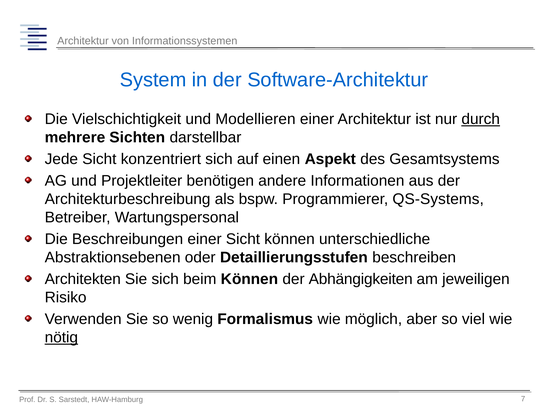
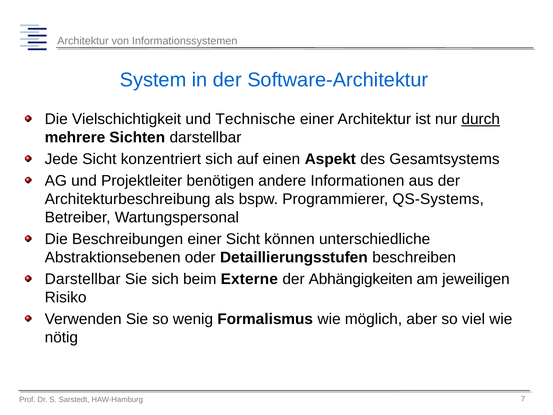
Modellieren: Modellieren -> Technische (255, 119)
Architekten: Architekten -> Darstellbar (83, 279)
beim Können: Können -> Externe (249, 279)
nötig underline: present -> none (61, 337)
